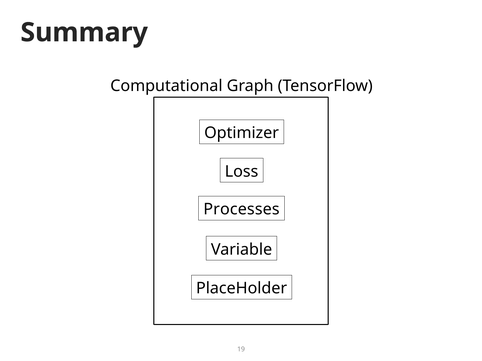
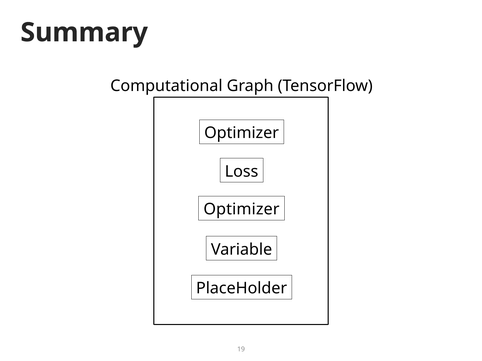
Processes: Processes -> Optimizer (241, 209)
